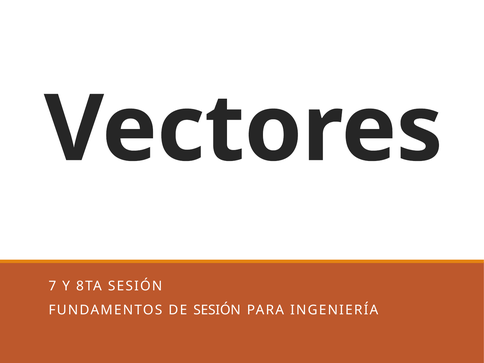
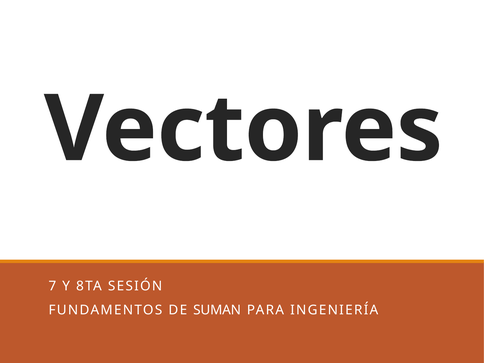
DE SESIÓN: SESIÓN -> SUMAN (217, 310)
